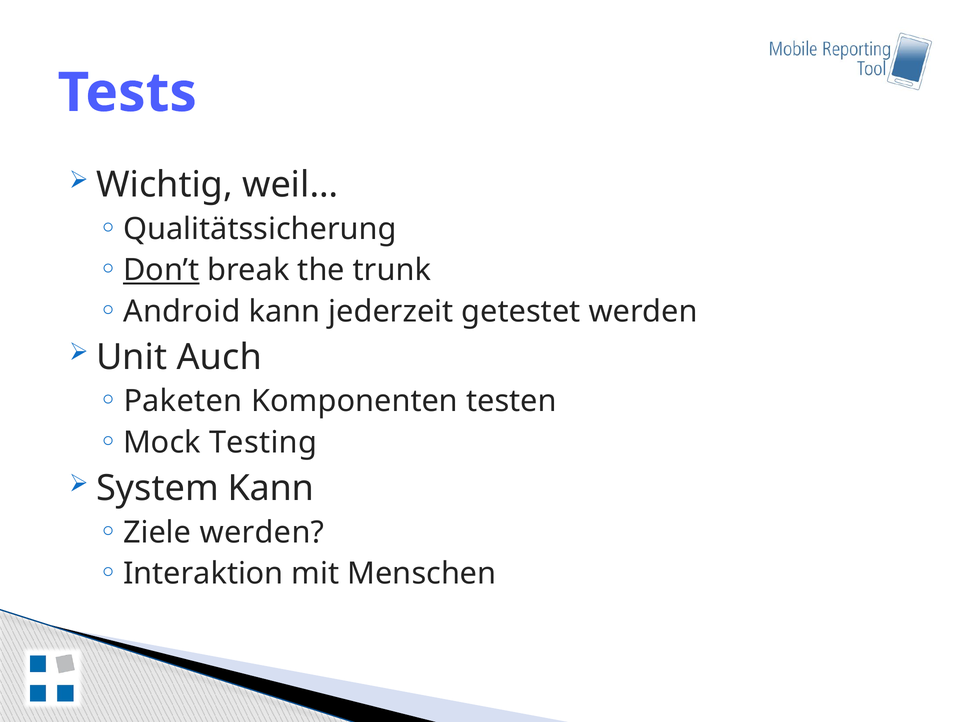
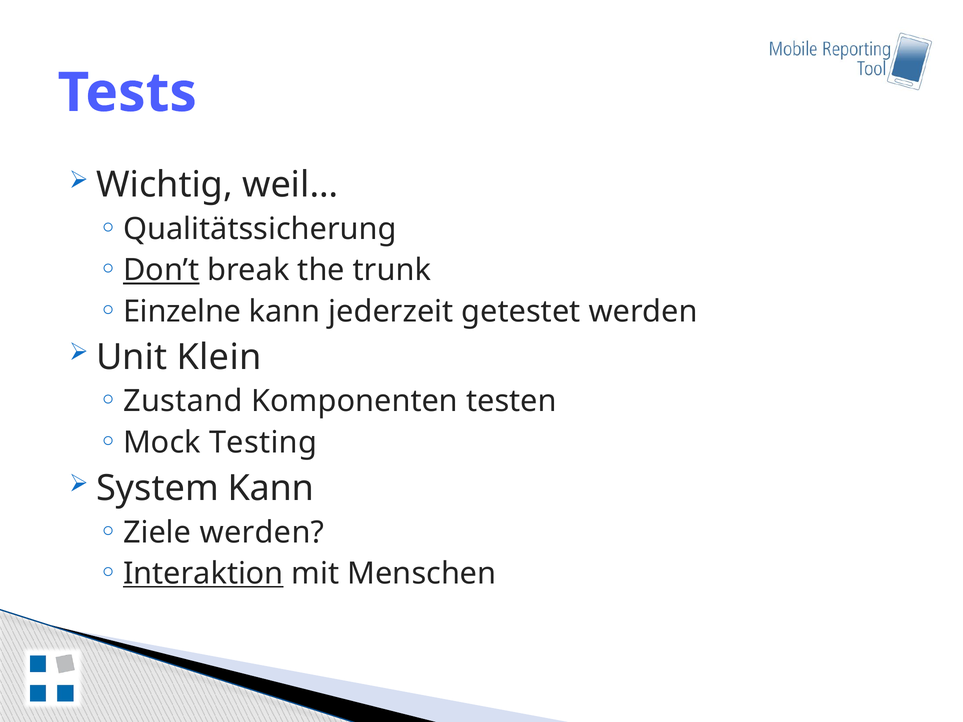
Android: Android -> Einzelne (182, 311)
Auch: Auch -> Klein (219, 357)
Paketen: Paketen -> Zustand (183, 401)
Interaktion underline: none -> present (203, 574)
